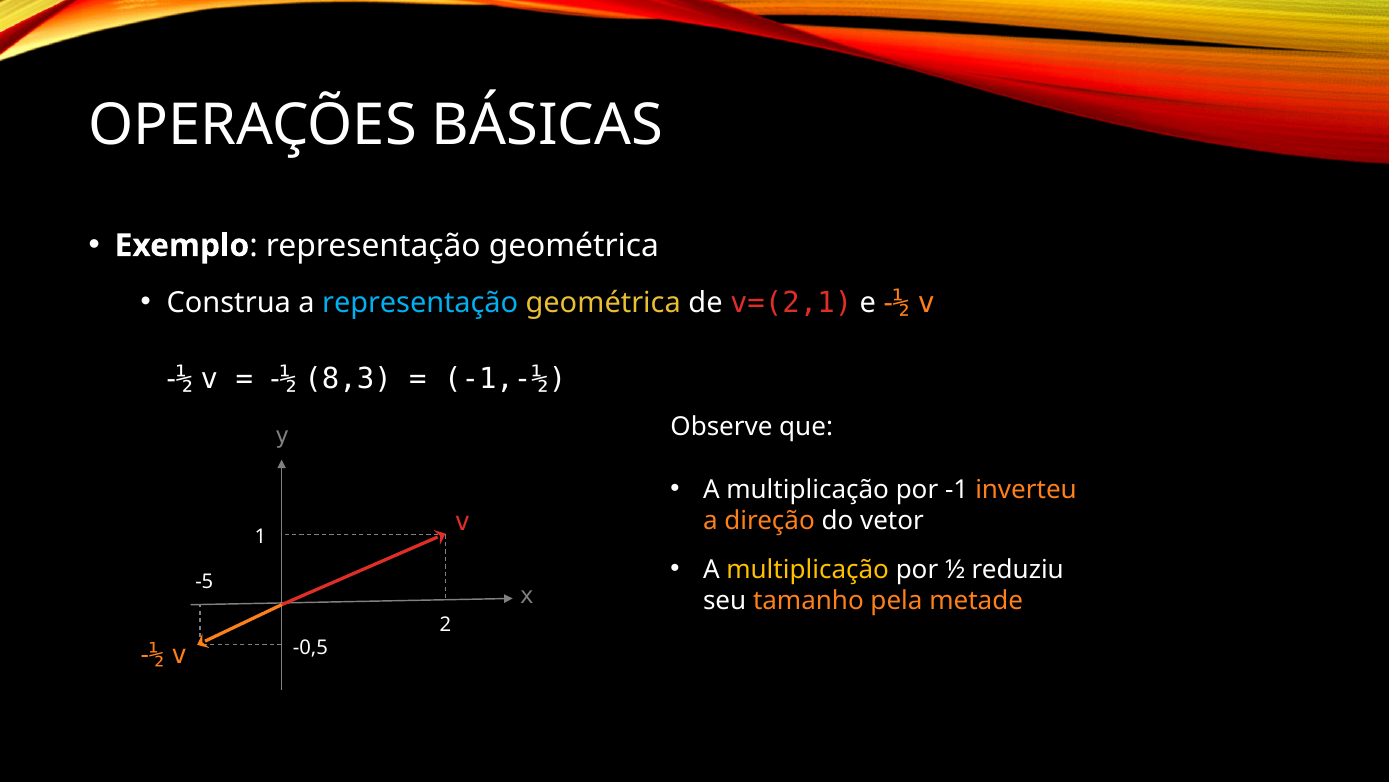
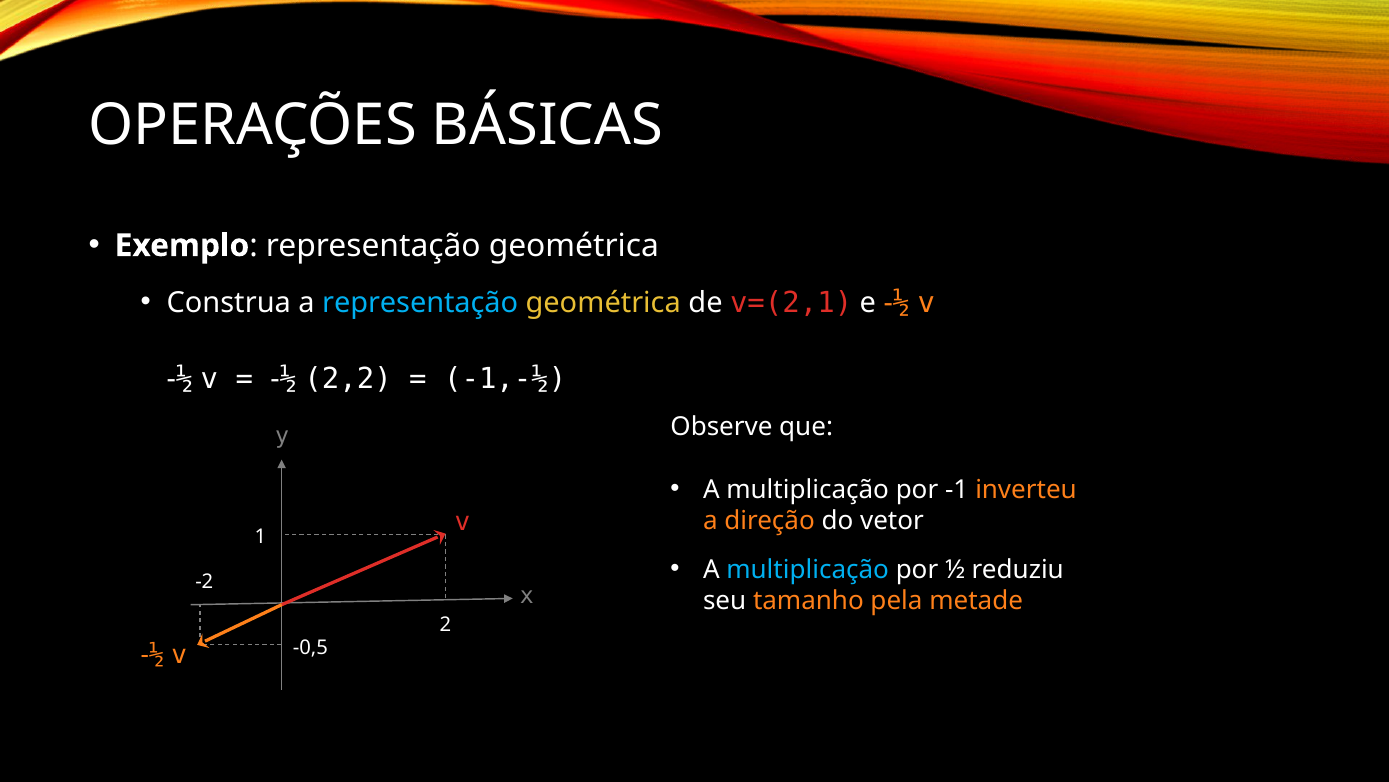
8,3: 8,3 -> 2,2 (348, 379)
multiplicação colour: yellow -> light blue (808, 569)
-5: -5 -> -2 (204, 582)
